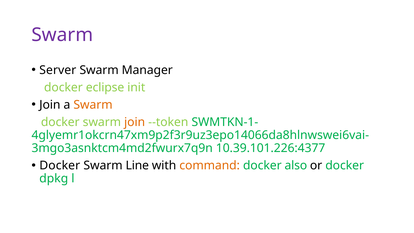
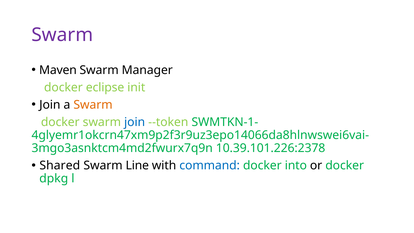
Server: Server -> Maven (58, 70)
join colour: orange -> blue (135, 122)
10.39.101.226:4377: 10.39.101.226:4377 -> 10.39.101.226:2378 (271, 148)
Docker: Docker -> Shared (60, 166)
command colour: orange -> blue (210, 166)
also: also -> into (296, 166)
